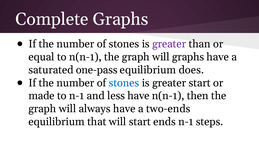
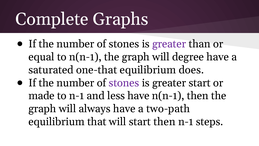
will graphs: graphs -> degree (188, 57)
one-pass: one-pass -> one-that (97, 70)
stones colour: blue -> purple (124, 83)
two-ends: two-ends -> two-path (168, 109)
start ends: ends -> then (164, 122)
